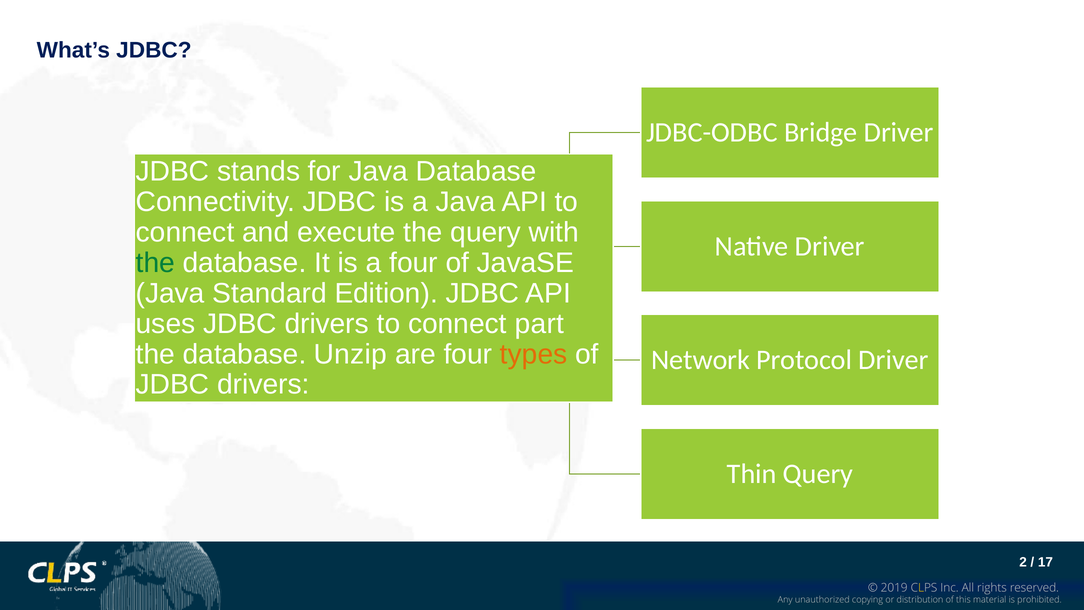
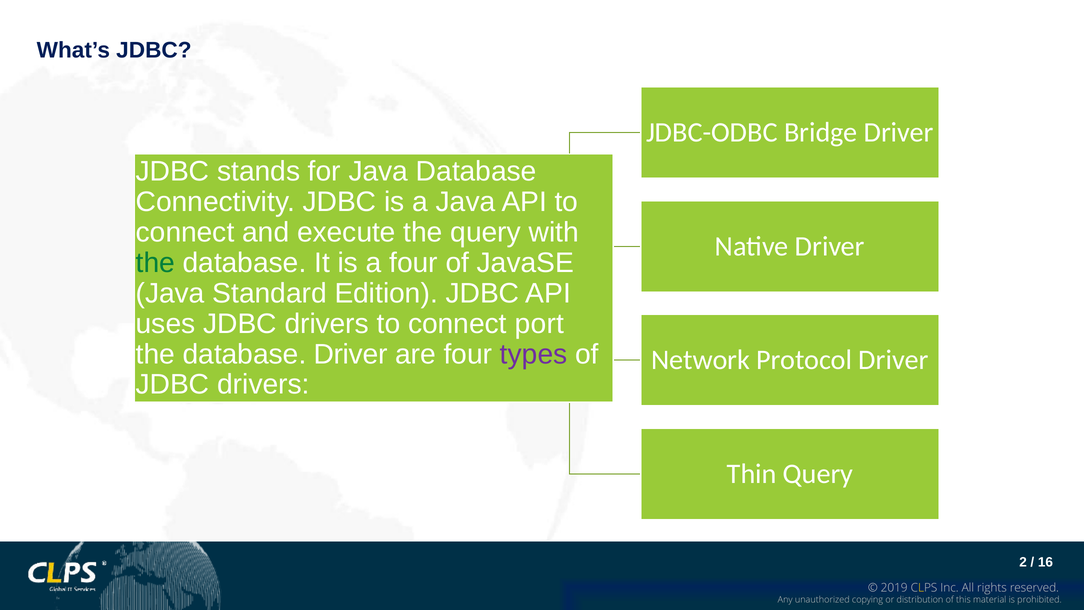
part: part -> port (539, 324)
database Unzip: Unzip -> Driver (351, 354)
types colour: orange -> purple (534, 354)
17: 17 -> 16 (1046, 562)
